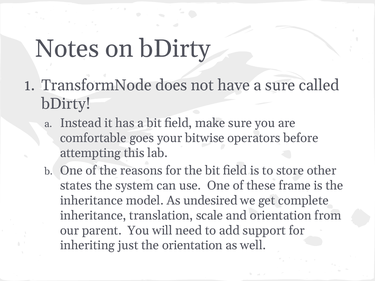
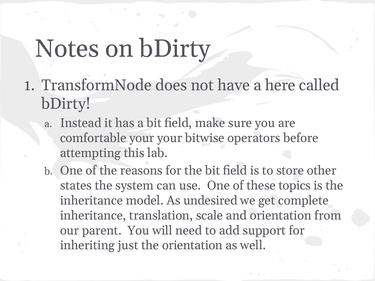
a sure: sure -> here (280, 85)
comfortable goes: goes -> your (142, 138)
frame: frame -> topics (295, 186)
